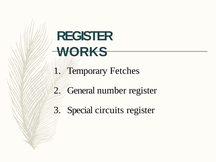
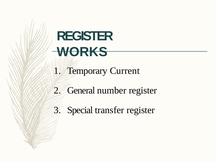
Fetches: Fetches -> Current (125, 71)
circuits: circuits -> transfer (110, 110)
